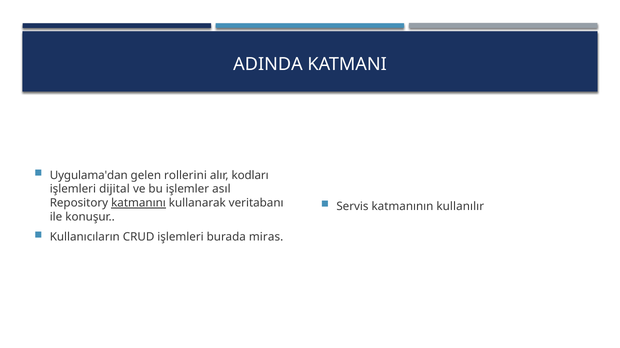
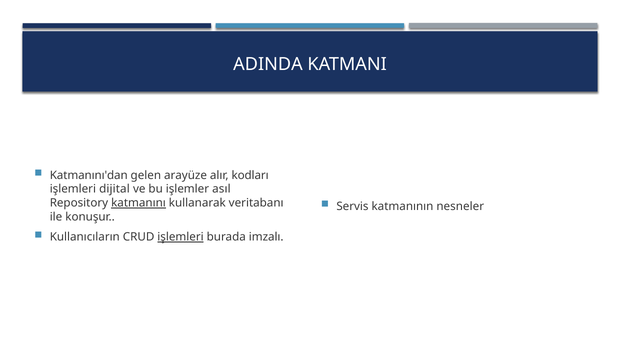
Uygulama'dan: Uygulama'dan -> Katmanını'dan (89, 176)
rollerini: rollerini -> arayüze (186, 176)
kullanılır: kullanılır -> nesneler (460, 207)
işlemleri underline: none -> present (181, 238)
miras: miras -> imzalı (266, 238)
